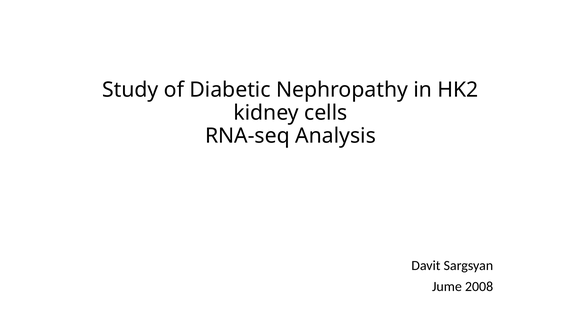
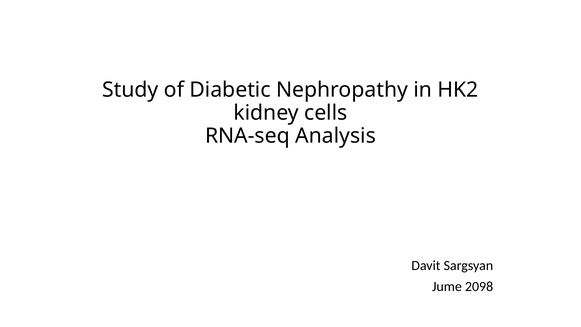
2008: 2008 -> 2098 (479, 286)
